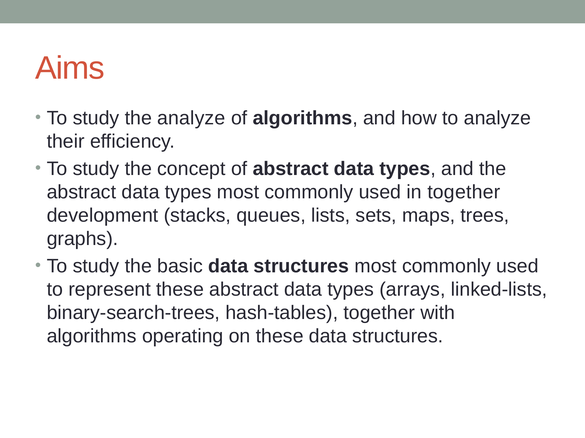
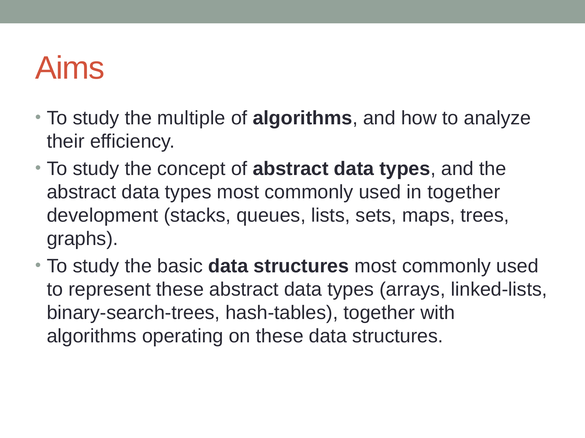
the analyze: analyze -> multiple (191, 118)
